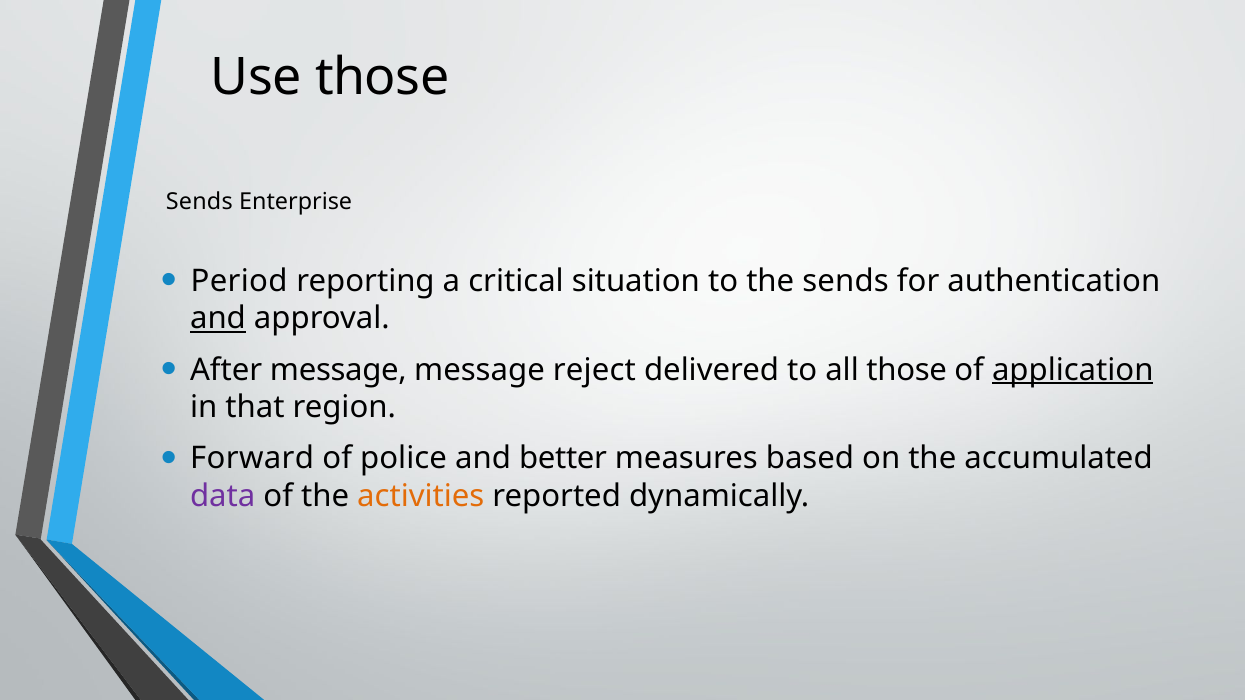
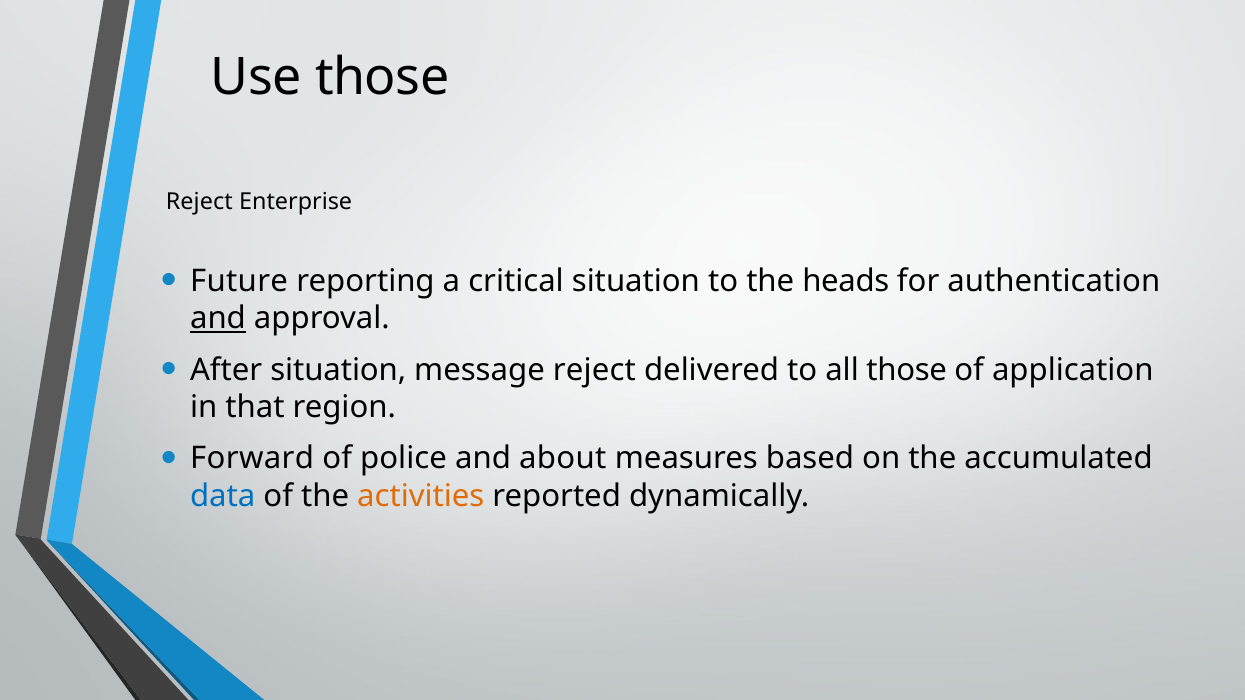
Sends: Sends -> Reject (199, 202)
Period: Period -> Future (239, 281)
the sends: sends -> heads (846, 281)
After message: message -> situation (338, 370)
application underline: present -> none (1073, 370)
better: better -> about (563, 459)
data colour: purple -> blue (223, 496)
